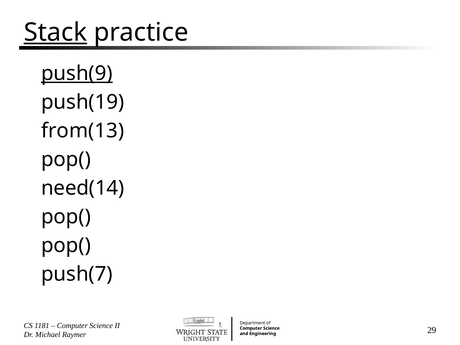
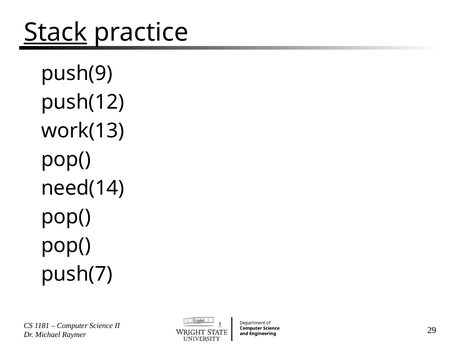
push(9 underline: present -> none (77, 73)
push(19: push(19 -> push(12 (83, 102)
from(13: from(13 -> work(13 (83, 131)
